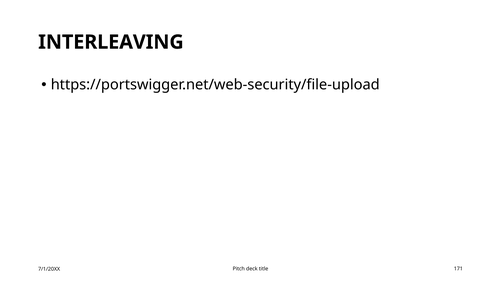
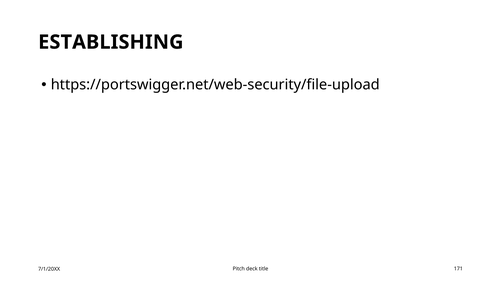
INTERLEAVING: INTERLEAVING -> ESTABLISHING (111, 42)
